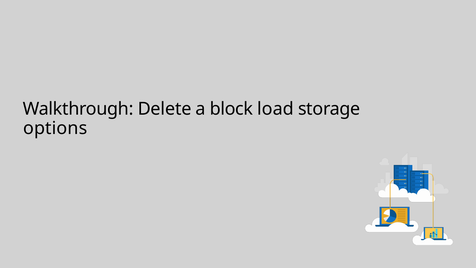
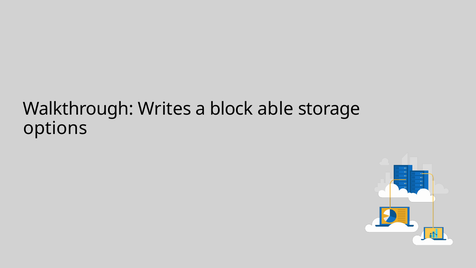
Delete: Delete -> Writes (165, 109)
load: load -> able (276, 109)
